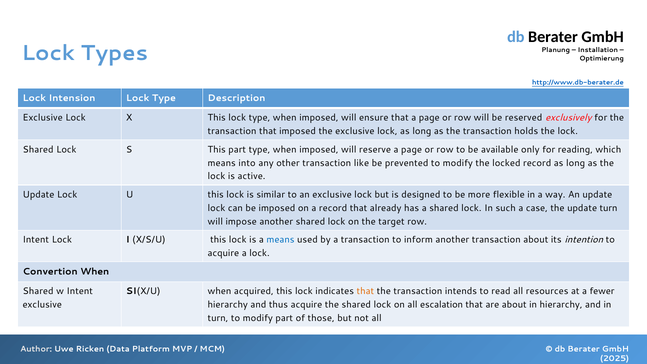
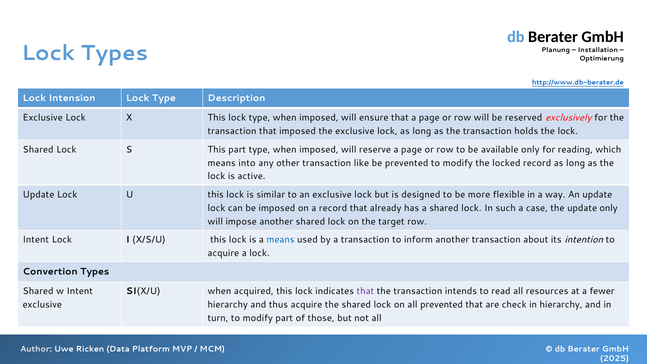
update turn: turn -> only (609, 208)
Convertion When: When -> Types (95, 272)
that colour: orange -> purple (365, 291)
all escalation: escalation -> prevented (442, 305)
are about: about -> check (514, 305)
